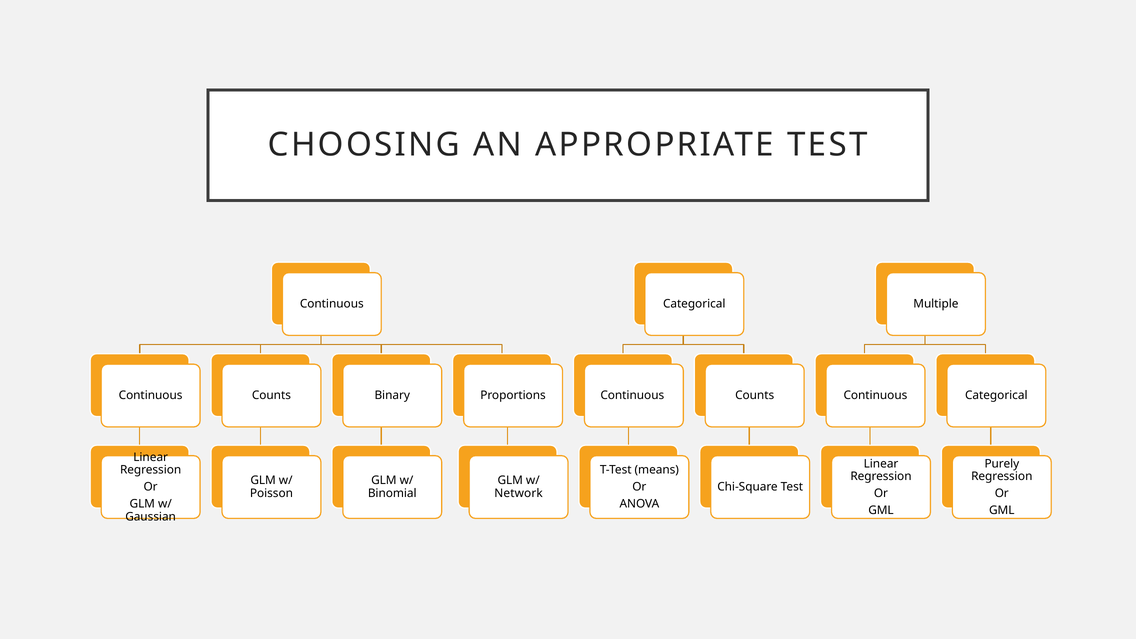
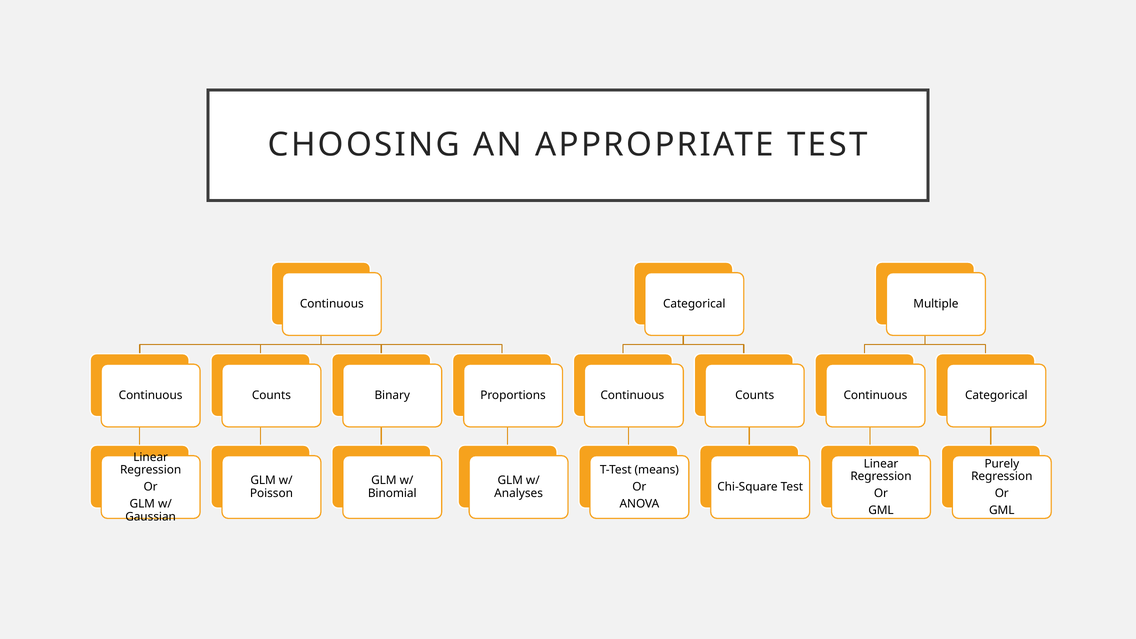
Network: Network -> Analyses (519, 493)
